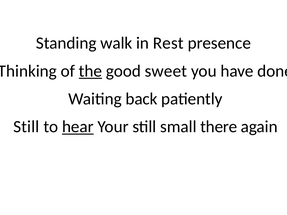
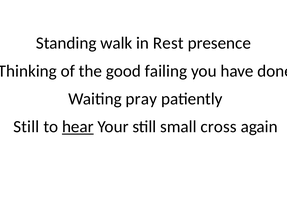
the underline: present -> none (90, 71)
sweet: sweet -> failing (166, 71)
back: back -> pray (141, 99)
there: there -> cross (219, 127)
